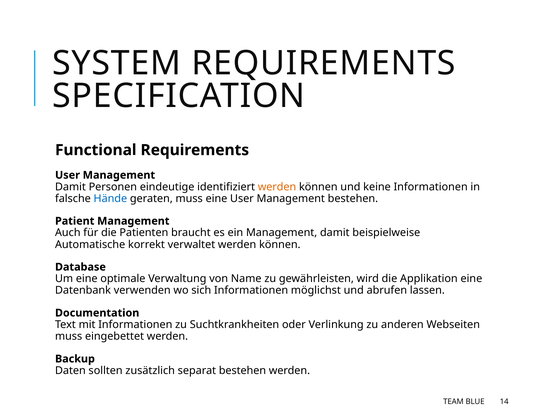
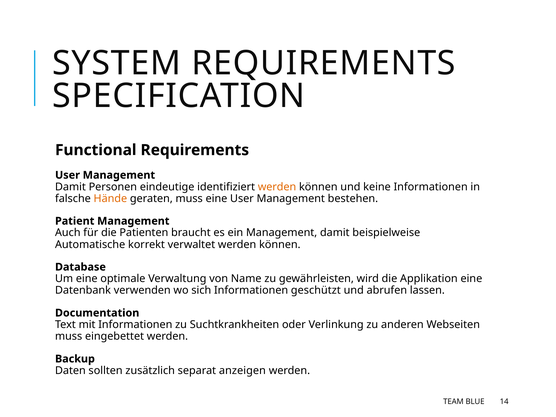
Hände colour: blue -> orange (110, 199)
möglichst: möglichst -> geschützt (316, 290)
separat bestehen: bestehen -> anzeigen (242, 371)
